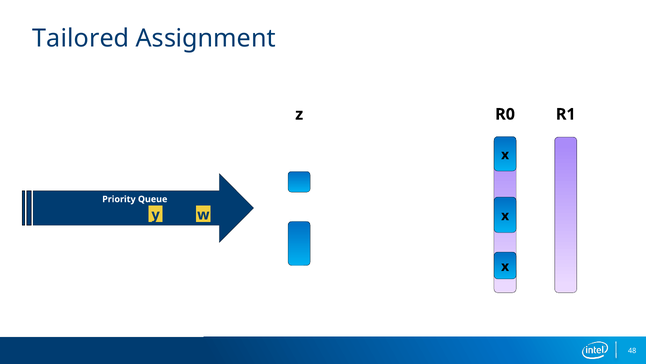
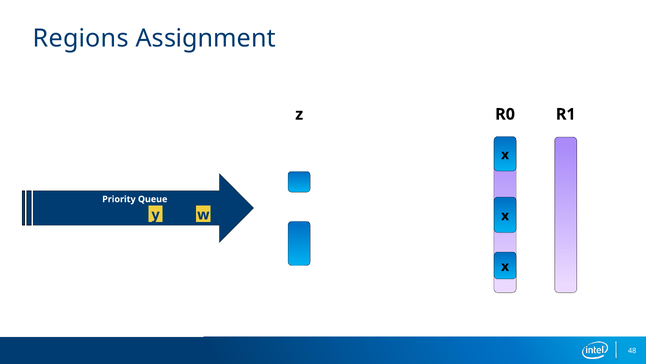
Tailored: Tailored -> Regions (81, 39)
